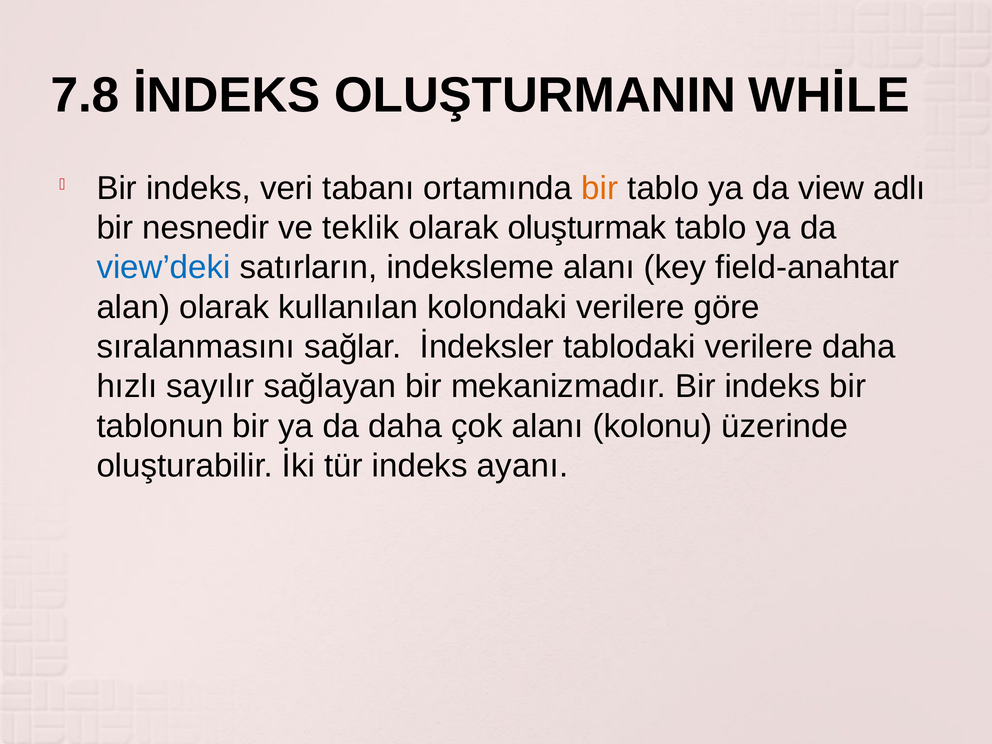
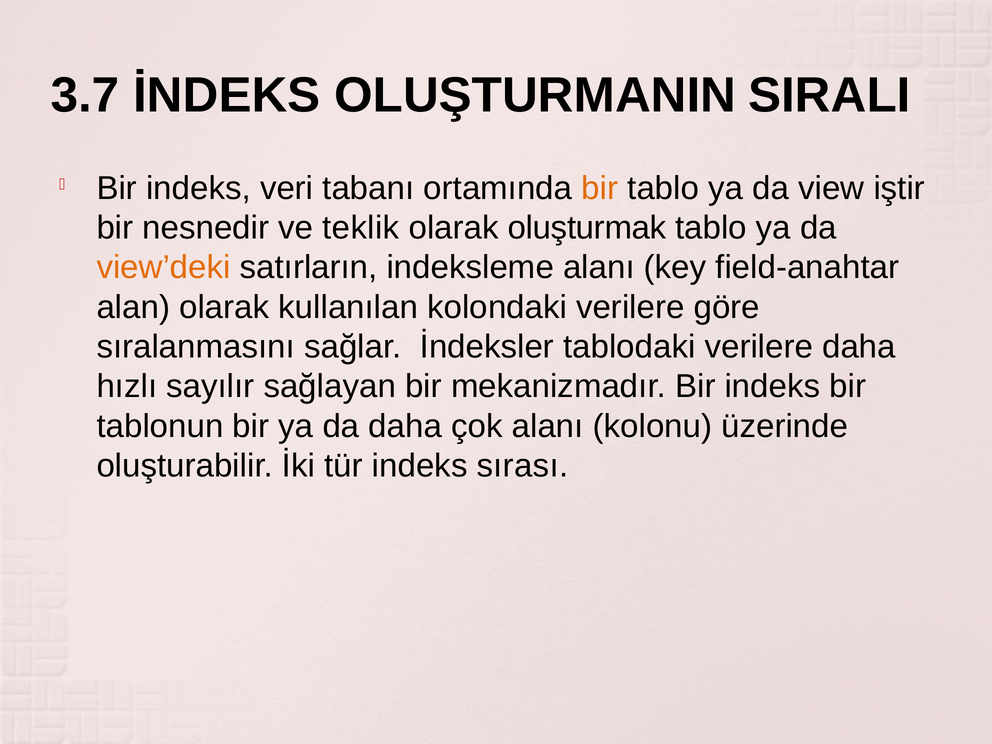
7.8: 7.8 -> 3.7 (85, 95)
WHİLE: WHİLE -> SIRALI (829, 95)
adlı: adlı -> iştir (899, 188)
view’deki colour: blue -> orange (164, 267)
ayanı: ayanı -> sırası (523, 466)
